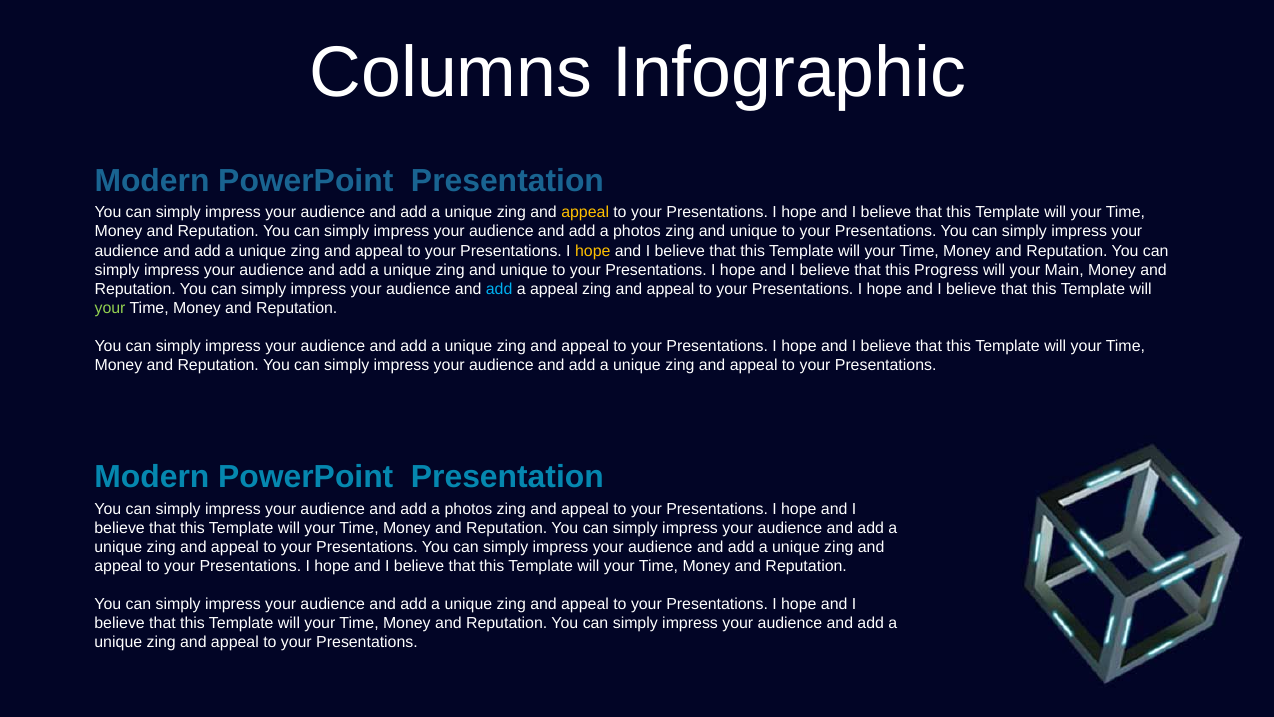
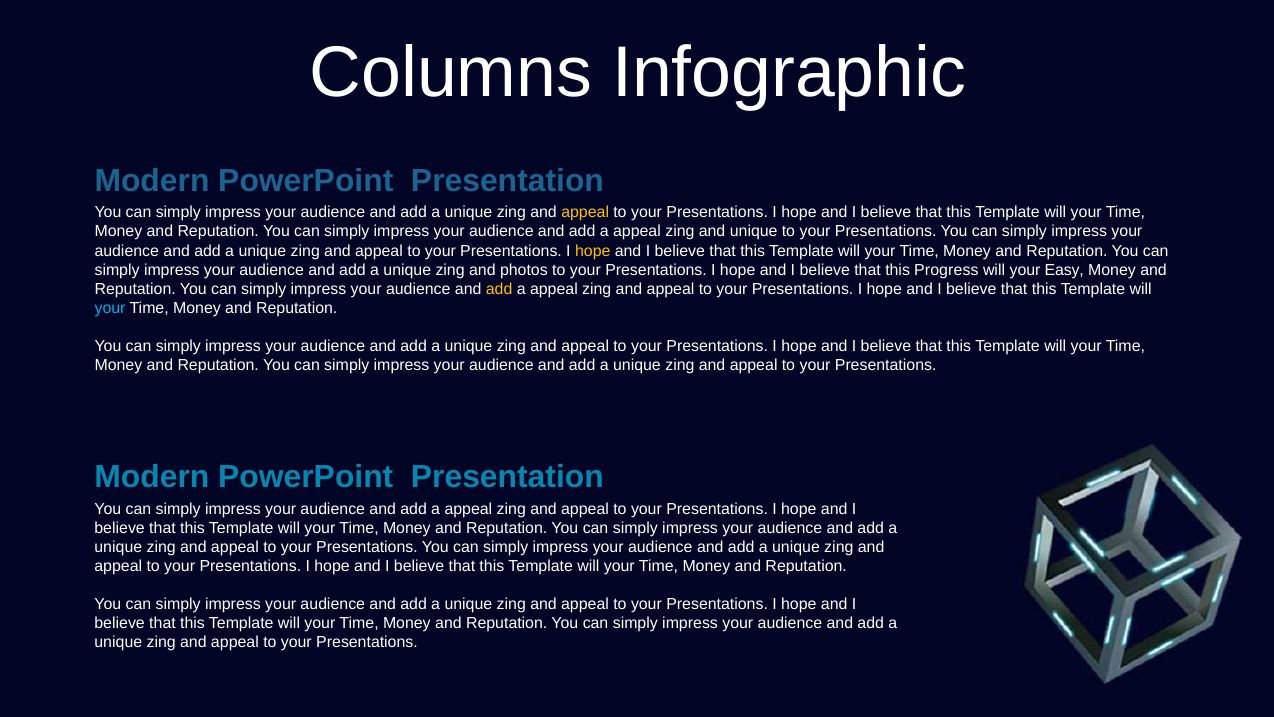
photos: photos -> appeal (637, 232)
unique zing and unique: unique -> photos (524, 270)
Main: Main -> Easy (1064, 270)
add colour: light blue -> yellow (499, 289)
your colour: light green -> light blue (110, 308)
photos: photos -> appeal (468, 509)
